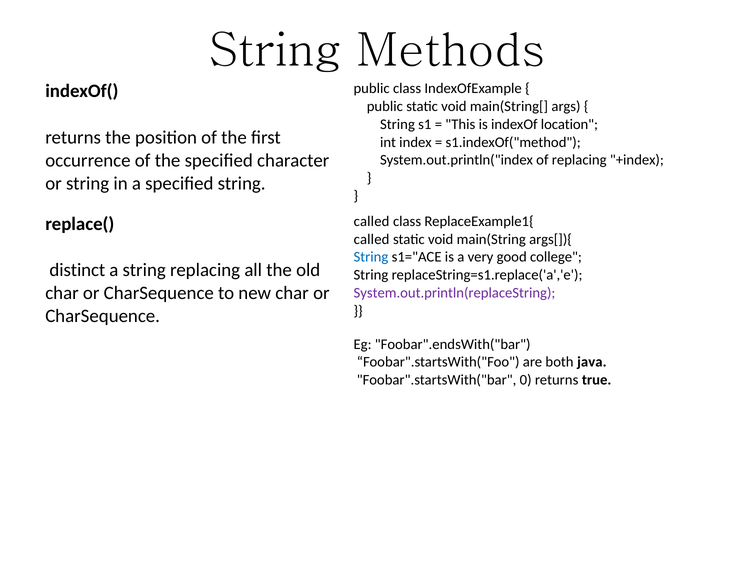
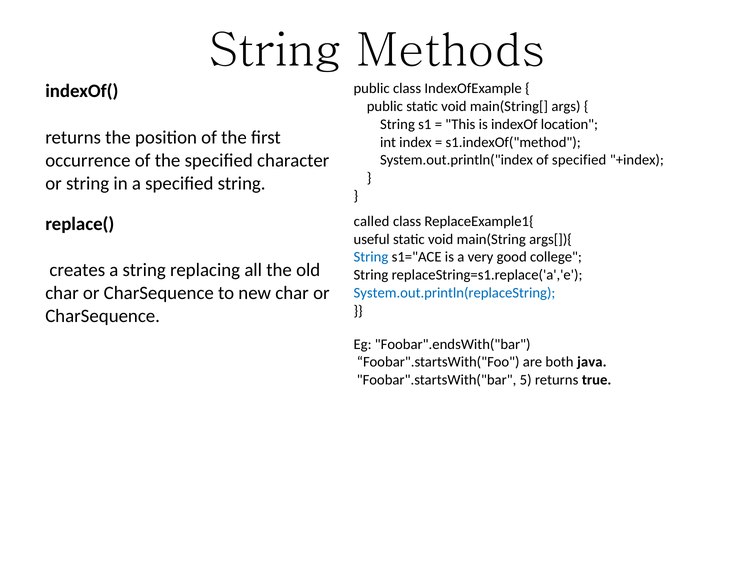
of replacing: replacing -> specified (579, 160)
called: called -> useful (372, 239)
distinct: distinct -> creates (77, 270)
System.out.println(replaceString colour: purple -> blue (454, 292)
0: 0 -> 5 (526, 380)
